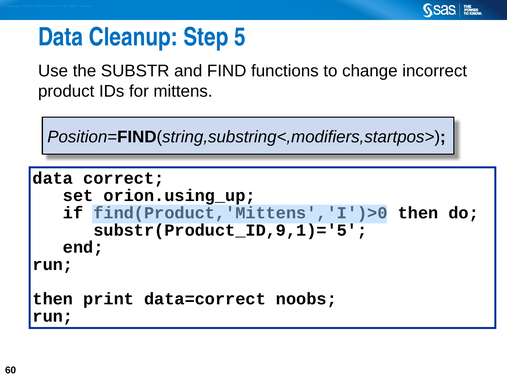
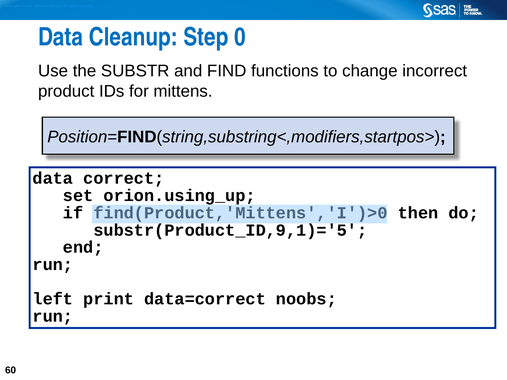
5: 5 -> 0 (240, 37)
then: then -> left (53, 299)
